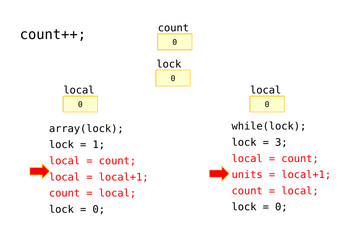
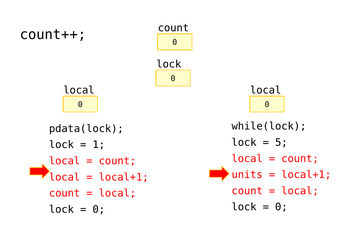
array(lock: array(lock -> pdata(lock (86, 128)
3: 3 -> 5 (281, 142)
